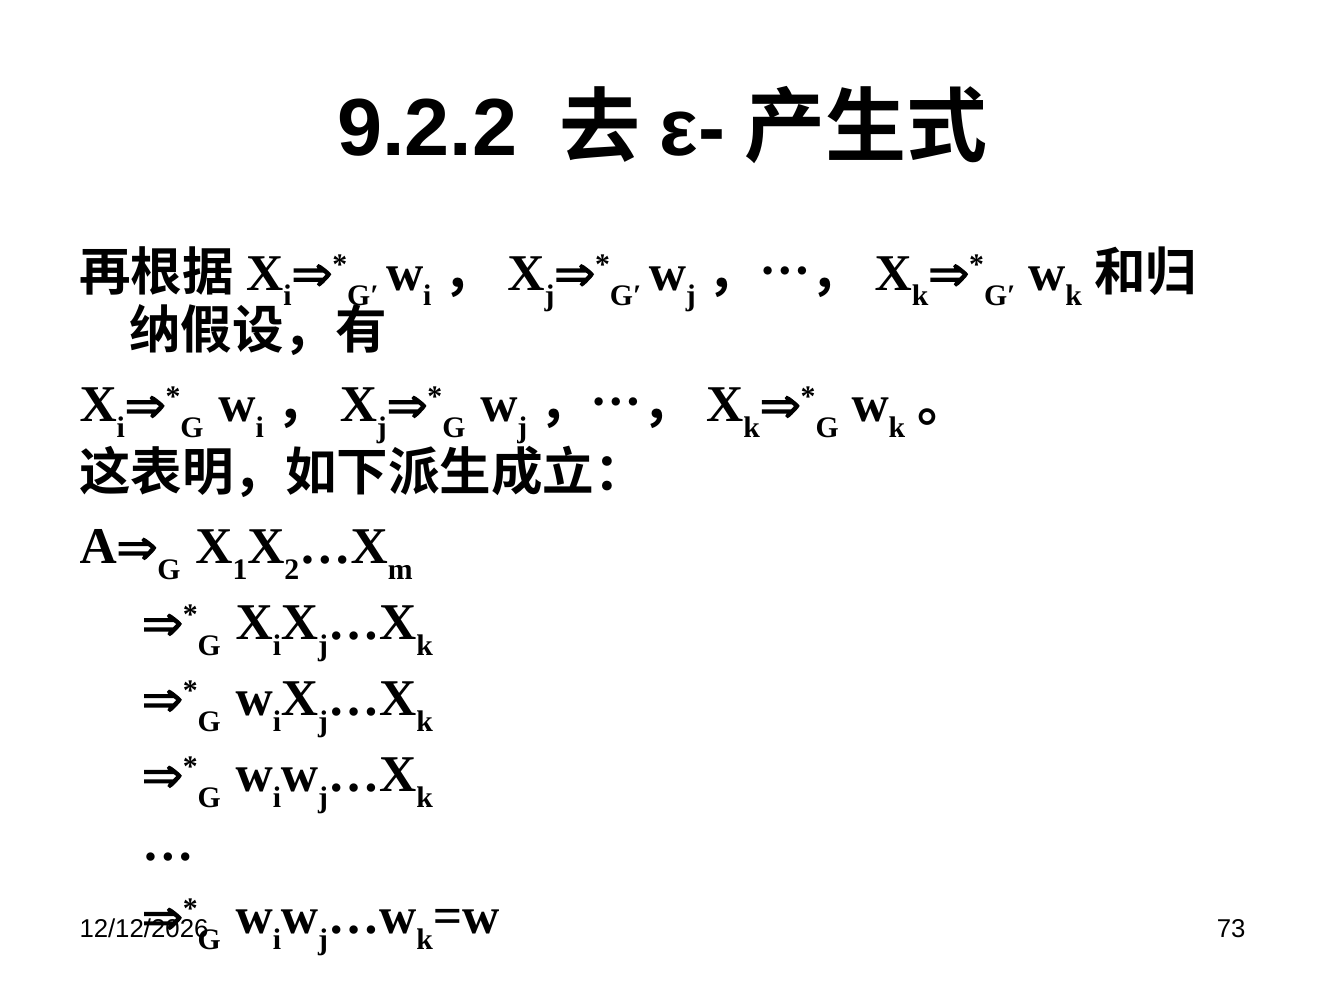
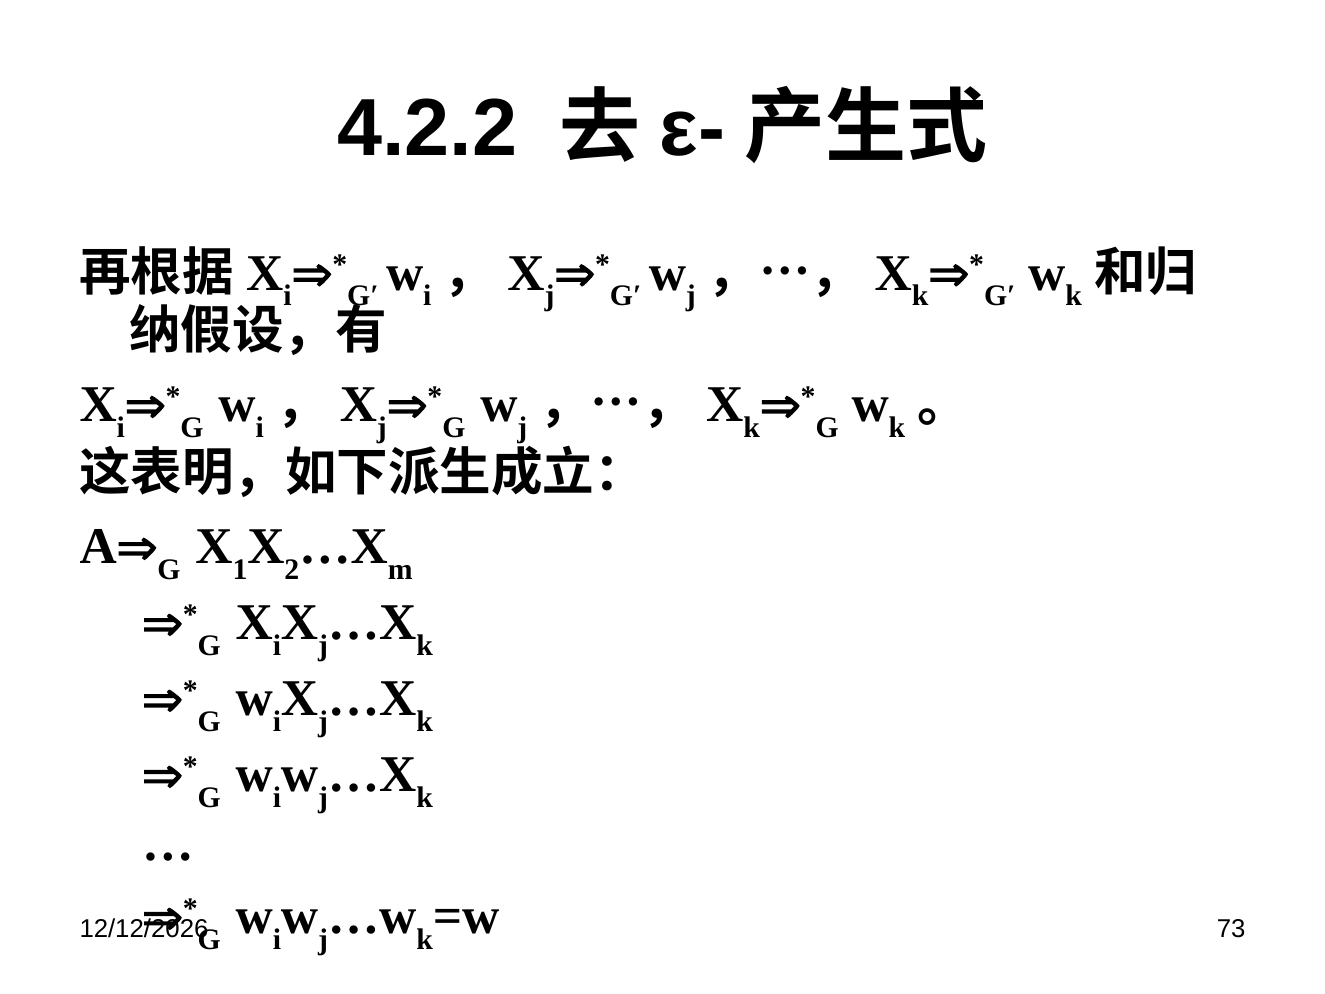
9.2.2: 9.2.2 -> 4.2.2 (427, 128)
